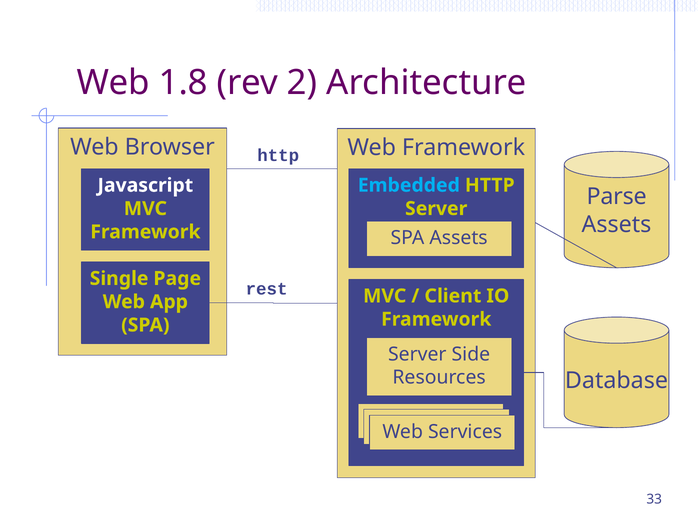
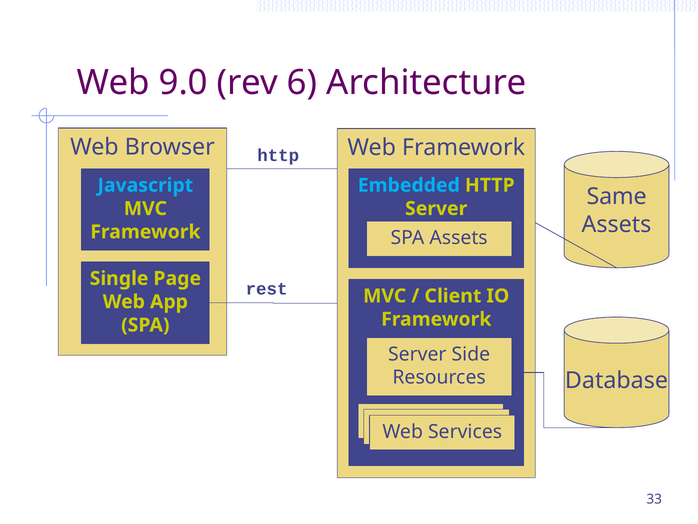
1.8: 1.8 -> 9.0 (183, 83)
2: 2 -> 6 (302, 83)
Javascript colour: white -> light blue (145, 185)
Parse: Parse -> Same (617, 196)
